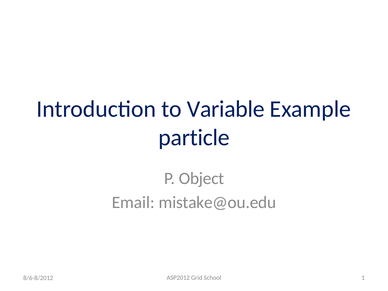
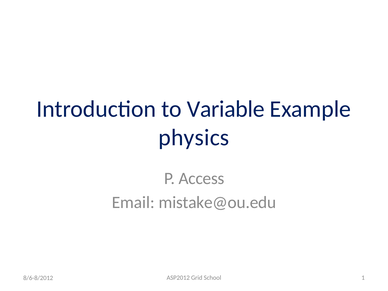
particle: particle -> physics (194, 137)
Object: Object -> Access (202, 178)
